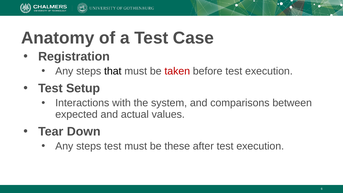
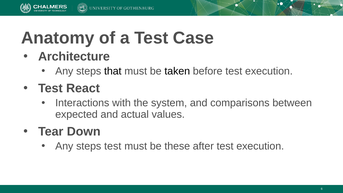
Registration: Registration -> Architecture (74, 56)
taken colour: red -> black (177, 71)
Setup: Setup -> React (83, 88)
